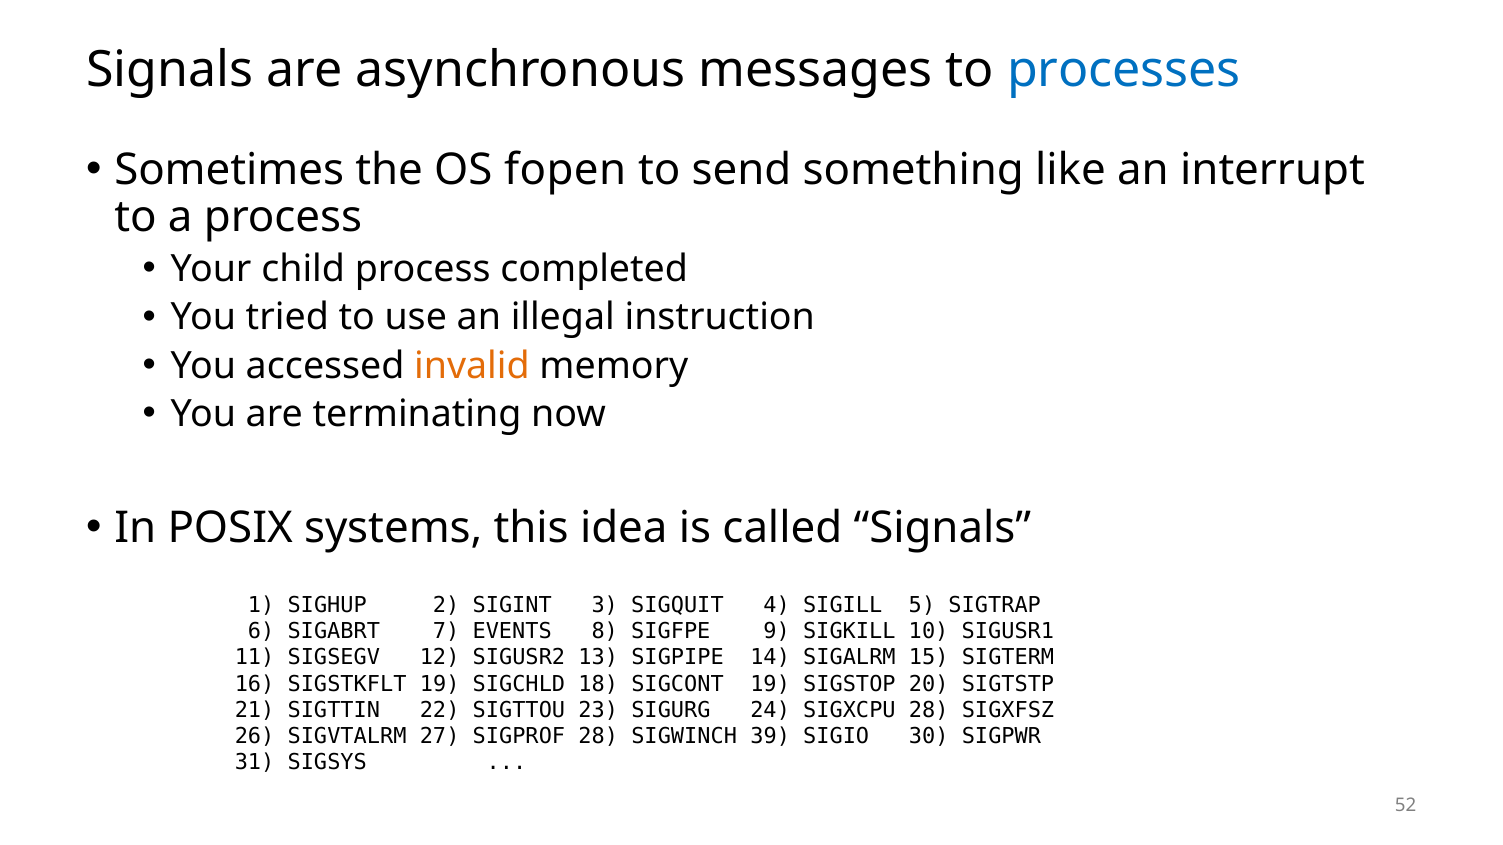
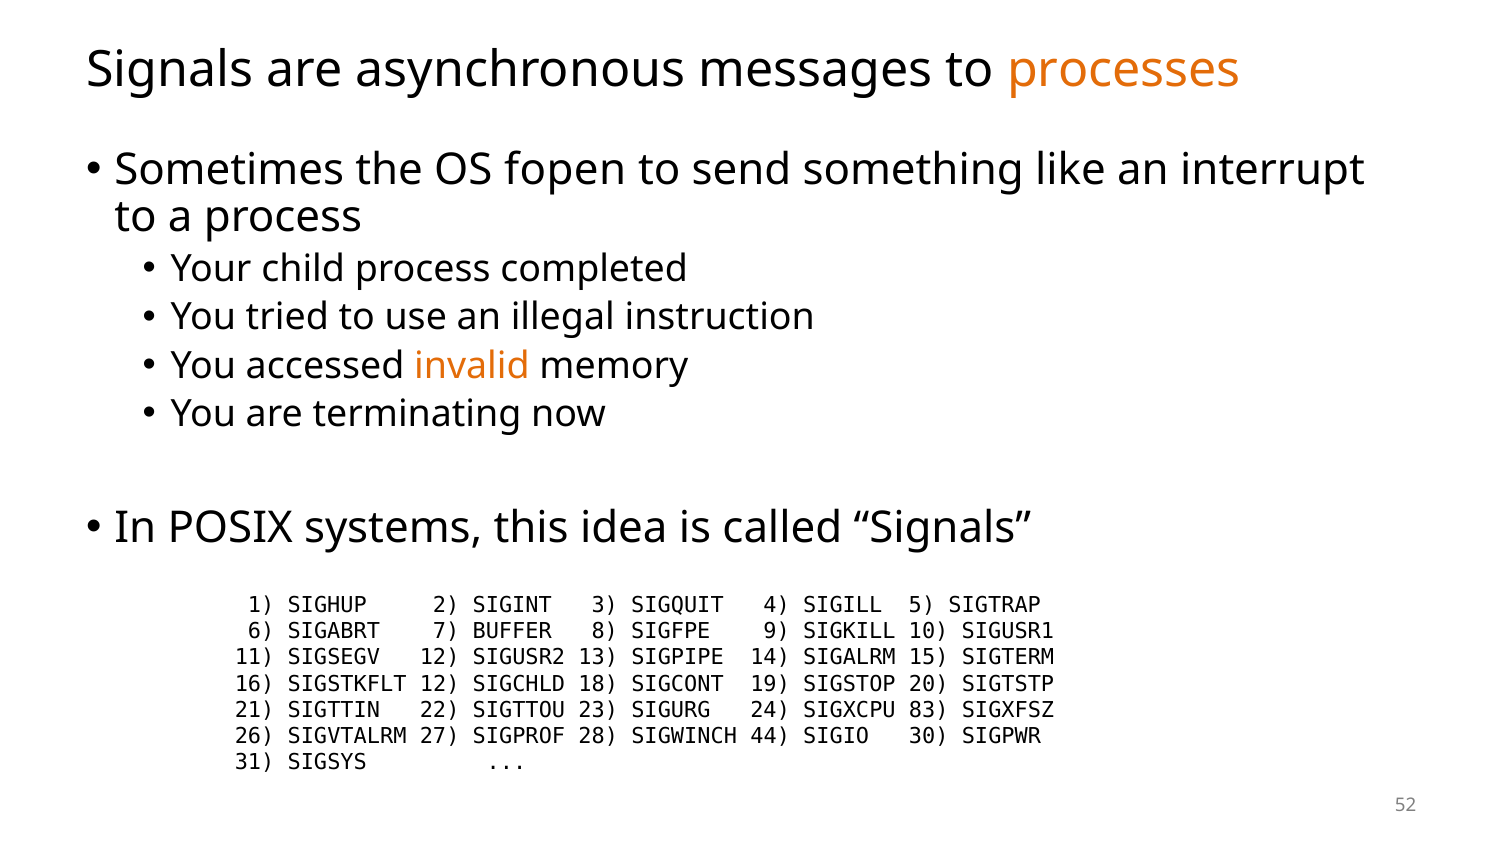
processes colour: blue -> orange (1124, 70)
EVENTS: EVENTS -> BUFFER (512, 632)
SIGSTKFLT 19: 19 -> 12 (440, 684)
SIGXCPU 28: 28 -> 83 (929, 710)
39: 39 -> 44 (770, 737)
